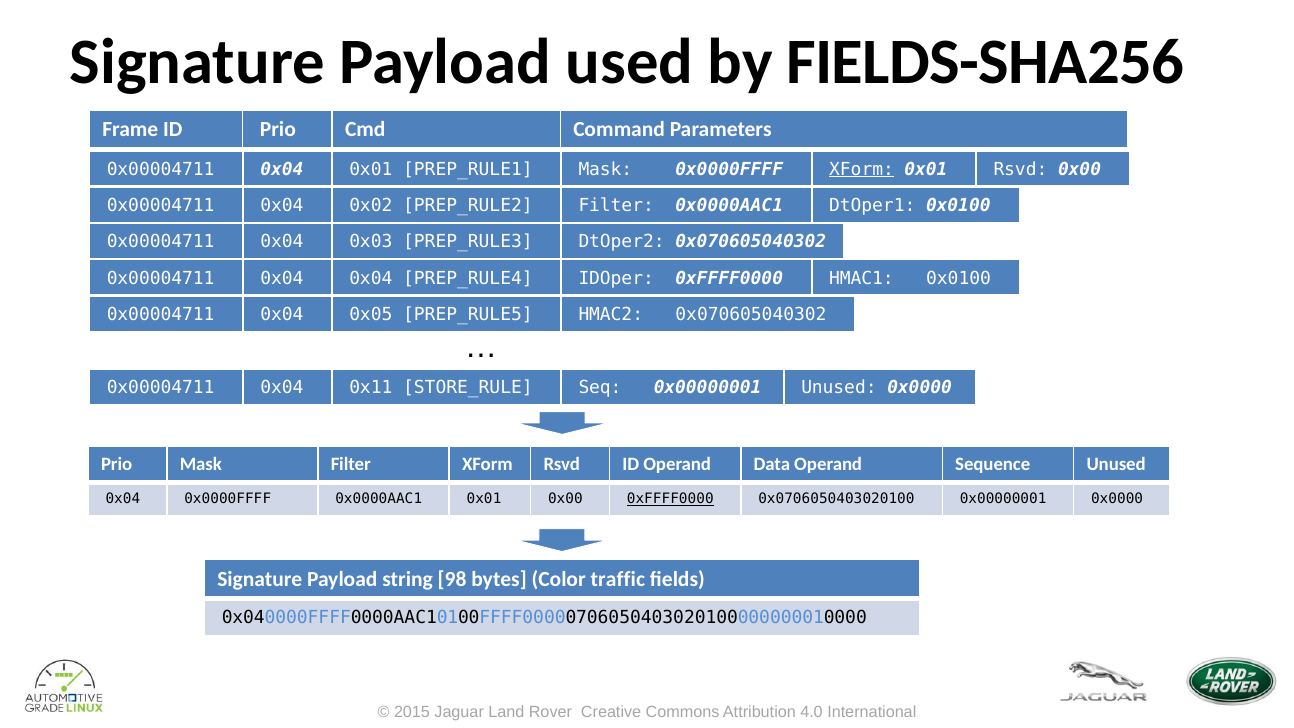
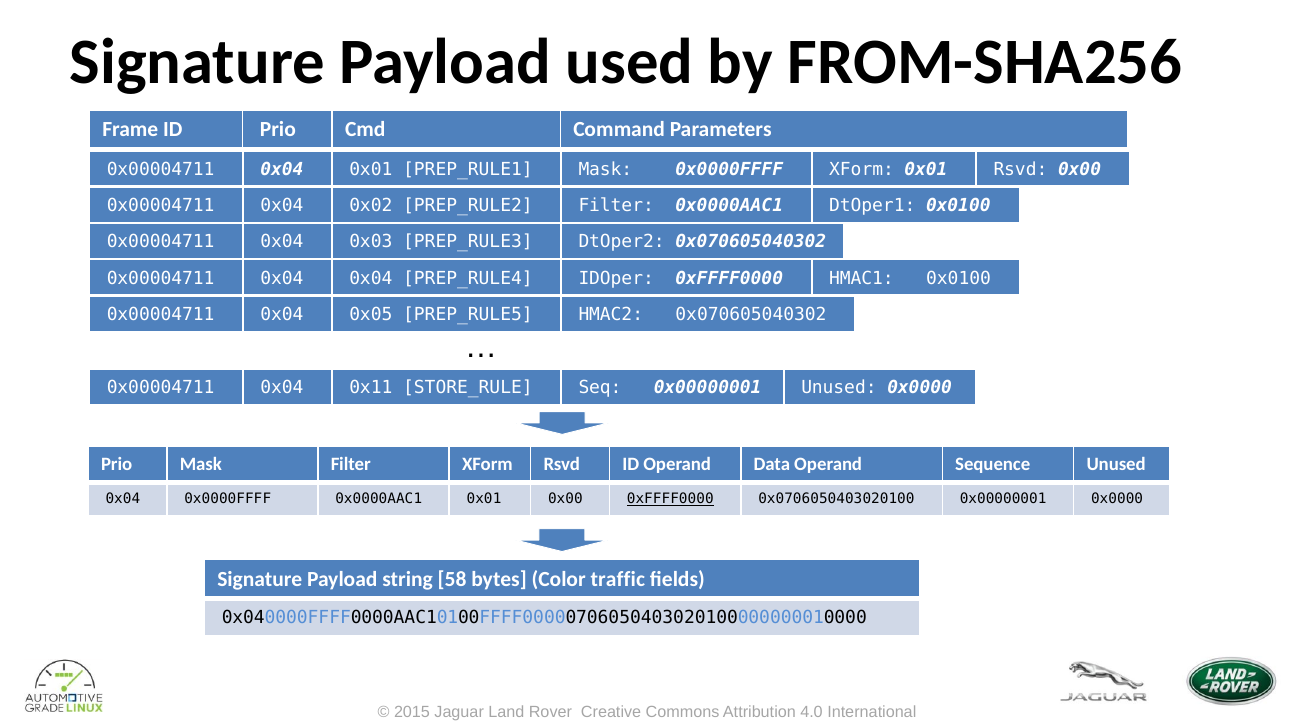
FIELDS-SHA256: FIELDS-SHA256 -> FROM-SHA256 (985, 63)
XForm underline: present -> none (862, 169)
98: 98 -> 58 (452, 579)
